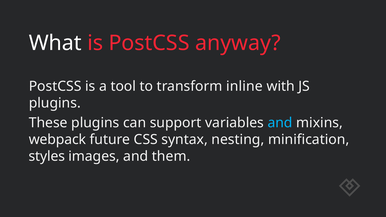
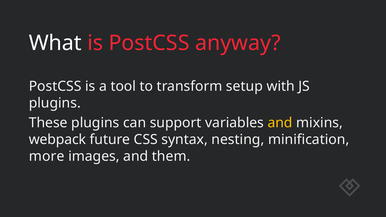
inline: inline -> setup (244, 86)
and colour: light blue -> yellow (280, 123)
styles: styles -> more (47, 156)
